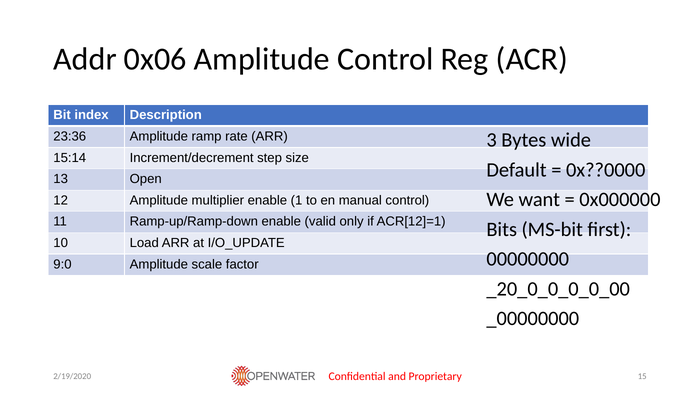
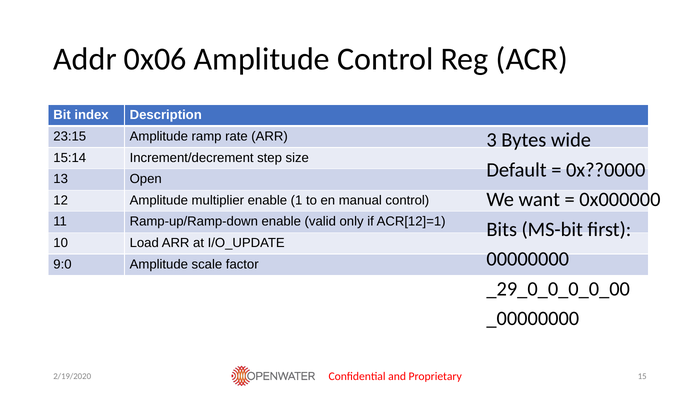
23:36: 23:36 -> 23:15 (70, 136)
_20_0_0_0_0_00: _20_0_0_0_0_00 -> _29_0_0_0_0_00 (558, 289)
